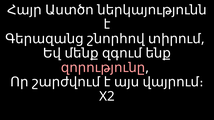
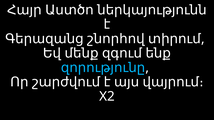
զորությունը colour: pink -> light blue (103, 68)
